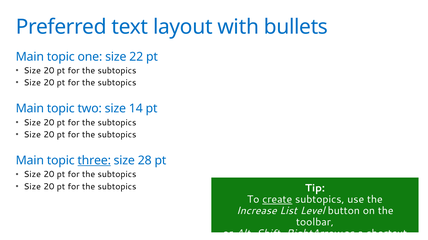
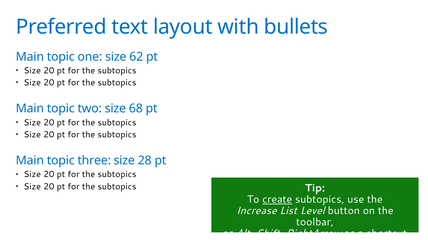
22: 22 -> 62 (136, 57)
14: 14 -> 68 (136, 109)
three underline: present -> none (94, 161)
